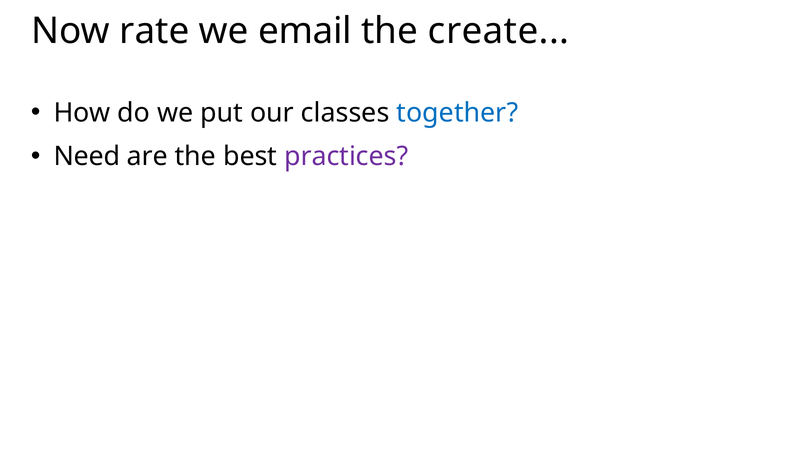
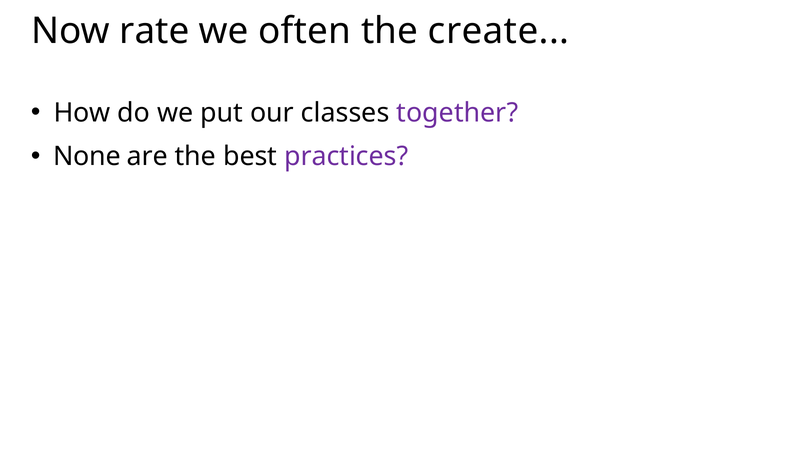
email: email -> often (305, 31)
together colour: blue -> purple (457, 113)
Need: Need -> None (87, 157)
